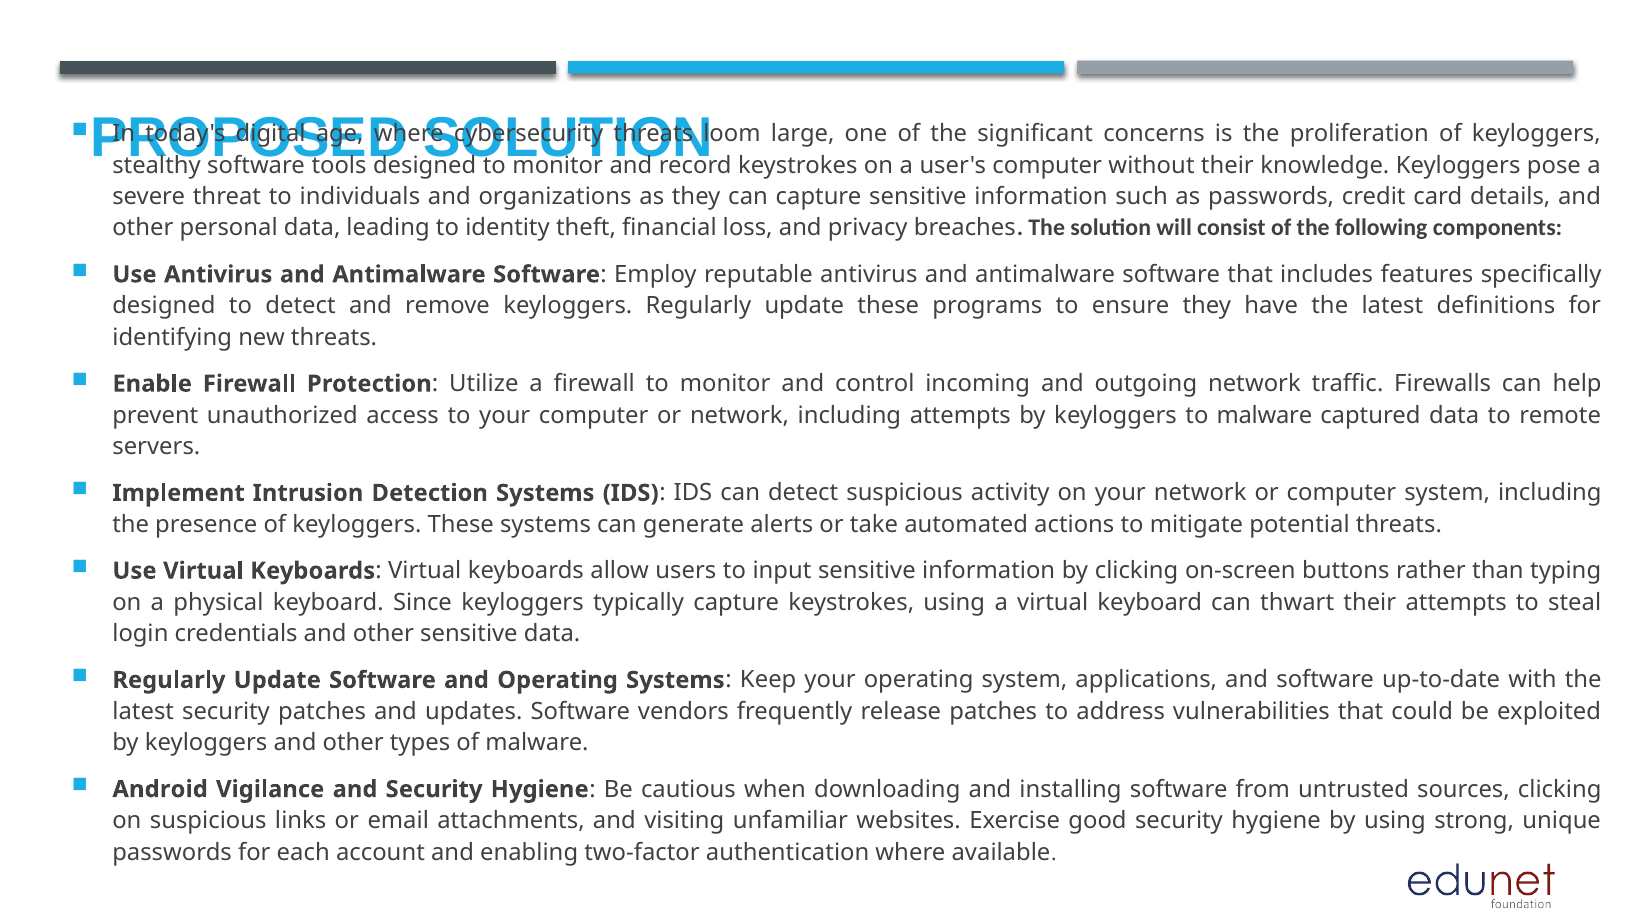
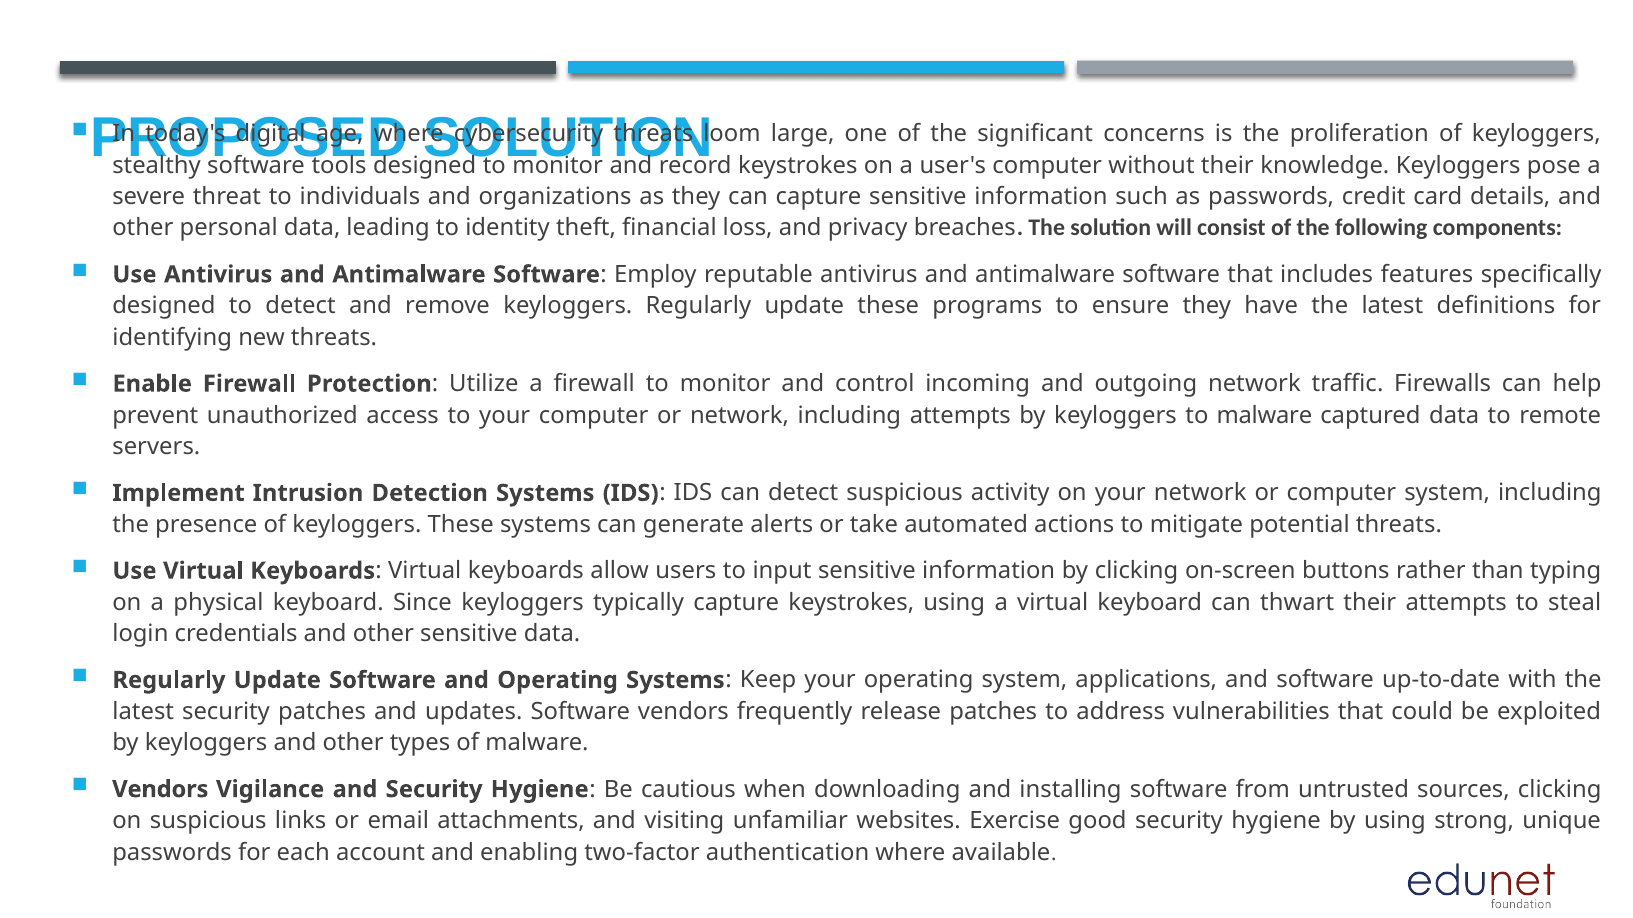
Android: Android -> Vendors (160, 790)
